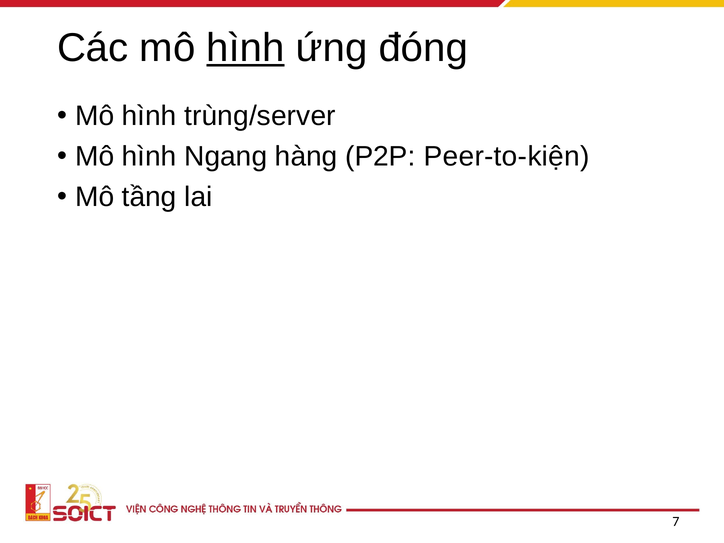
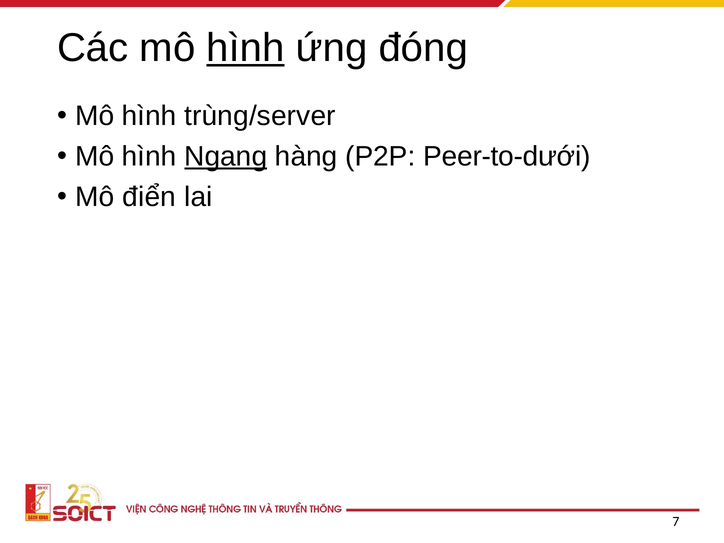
Ngang underline: none -> present (226, 156)
Peer-to-kiện: Peer-to-kiện -> Peer-to-dưới (507, 156)
tầng: tầng -> điển (149, 197)
